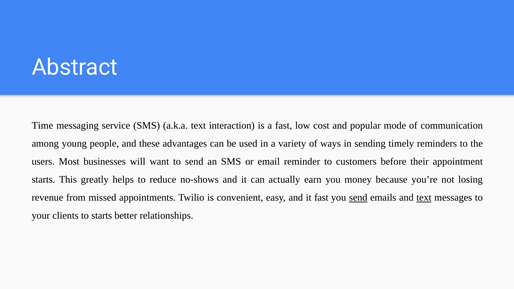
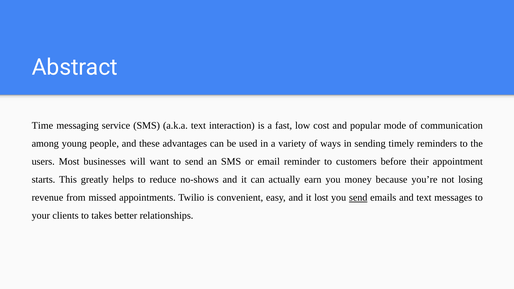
it fast: fast -> lost (321, 198)
text underline: present -> none (424, 198)
to starts: starts -> takes (102, 216)
